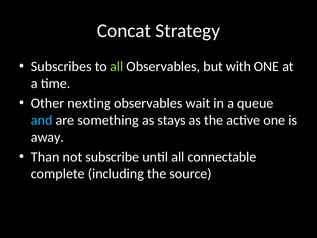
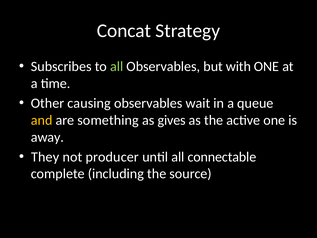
nexting: nexting -> causing (89, 103)
and colour: light blue -> yellow (42, 120)
stays: stays -> gives (172, 120)
Than: Than -> They (45, 157)
subscribe: subscribe -> producer (112, 157)
